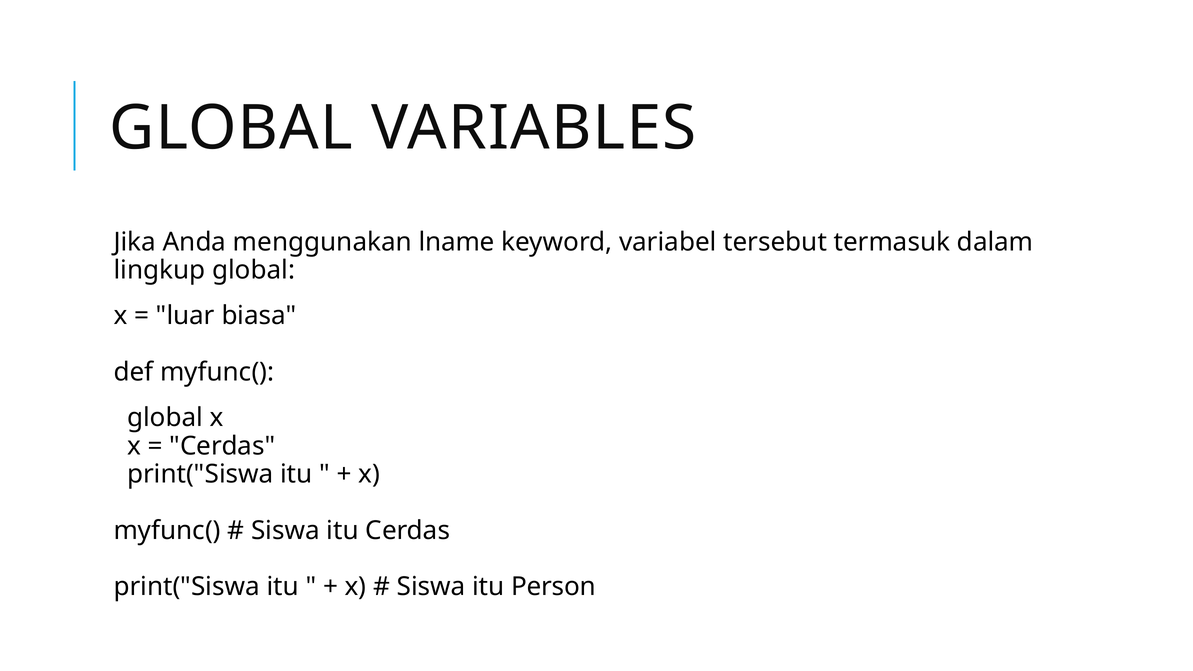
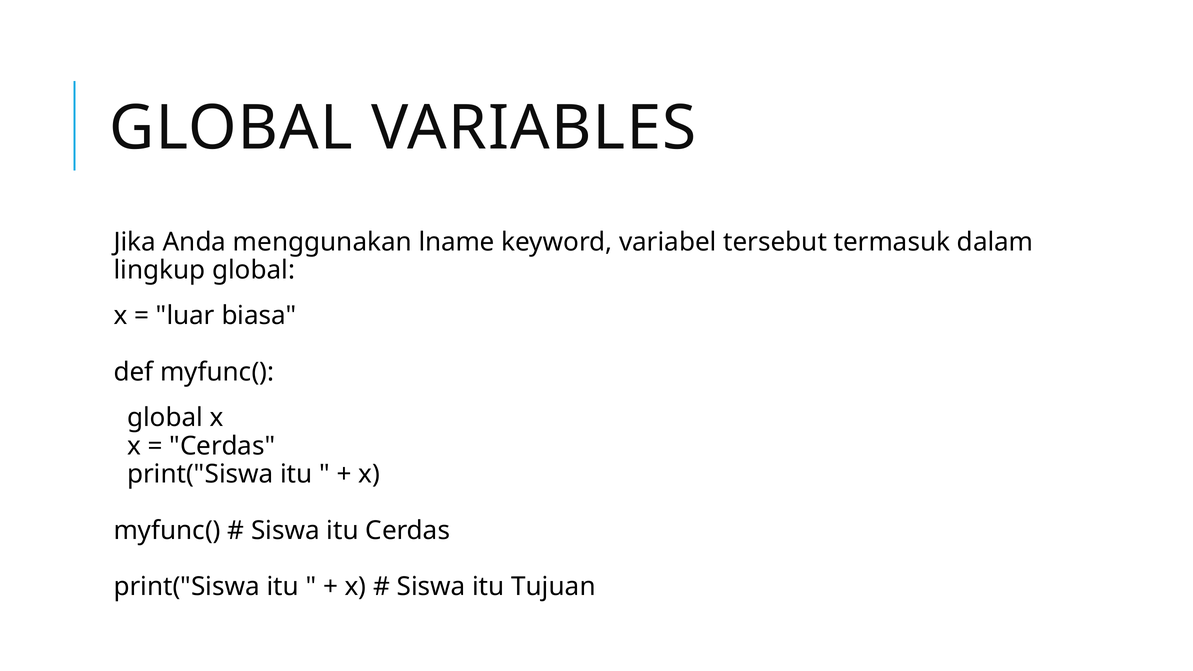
Person: Person -> Tujuan (553, 587)
